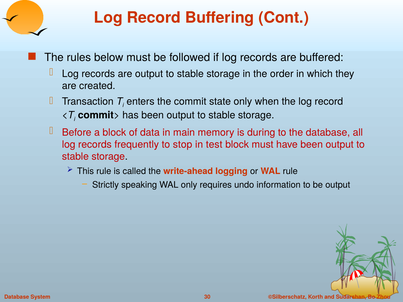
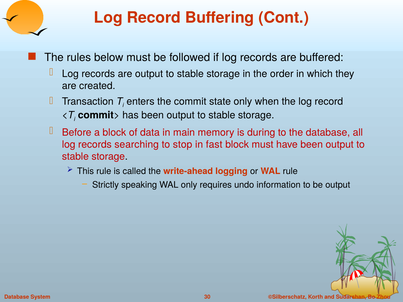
frequently: frequently -> searching (137, 145)
test: test -> fast (214, 145)
